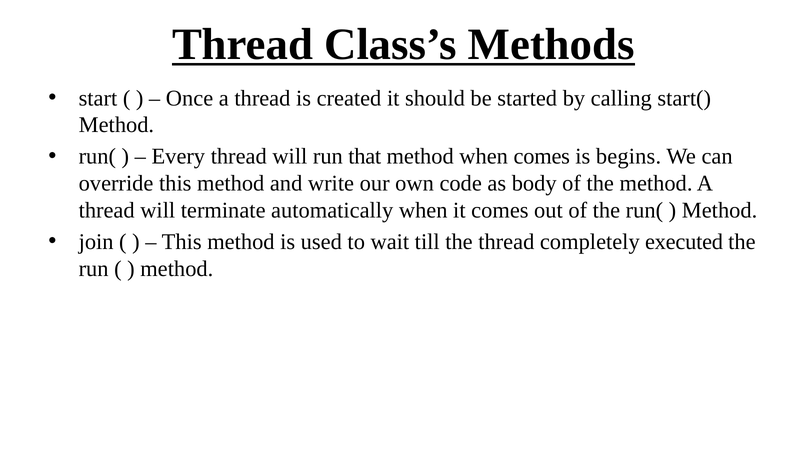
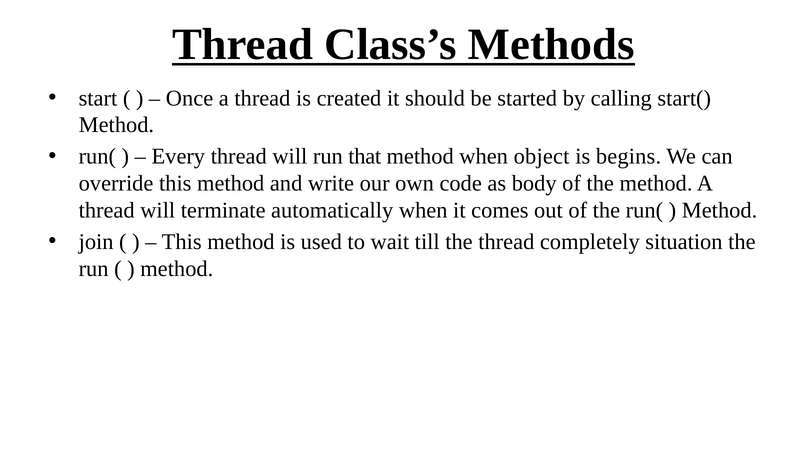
when comes: comes -> object (542, 156)
executed: executed -> situation (684, 242)
